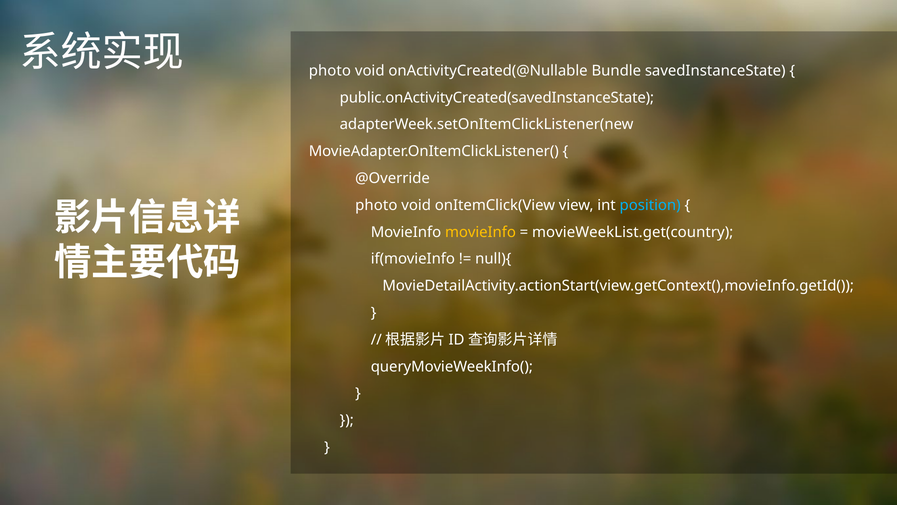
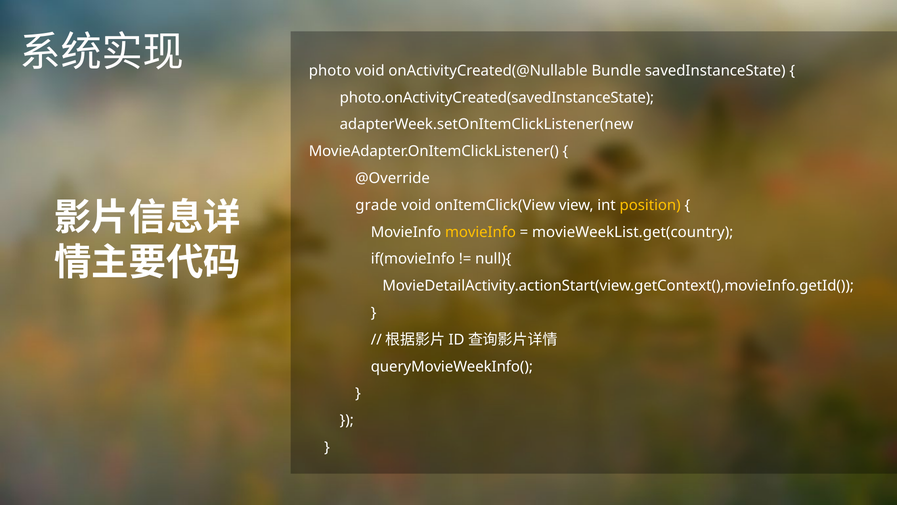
public.onActivityCreated(savedInstanceState: public.onActivityCreated(savedInstanceState -> photo.onActivityCreated(savedInstanceState (497, 97)
photo: photo -> grade (376, 205)
position colour: light blue -> yellow (650, 205)
